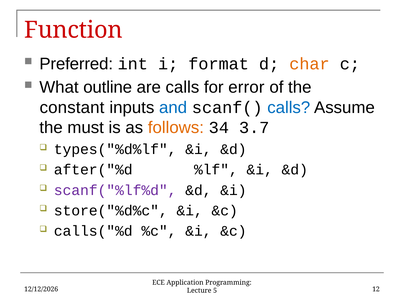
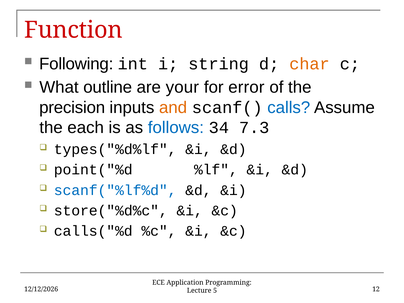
Preferred: Preferred -> Following (76, 64)
format: format -> string (219, 64)
are calls: calls -> your (182, 87)
constant: constant -> precision (72, 108)
and colour: blue -> orange (173, 108)
must: must -> each (86, 128)
follows colour: orange -> blue (176, 128)
3.7: 3.7 -> 7.3 (254, 128)
after("%d: after("%d -> point("%d (93, 170)
scanf("%lf%d colour: purple -> blue (115, 190)
